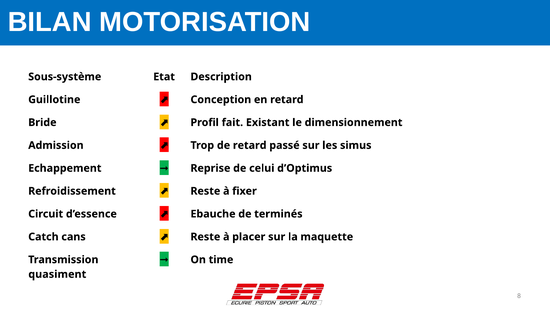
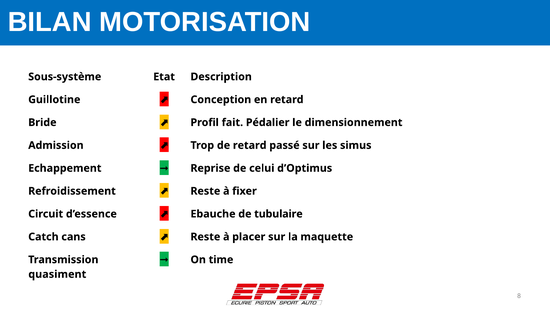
Existant: Existant -> Pédalier (268, 122)
terminés: terminés -> tubulaire (278, 214)
